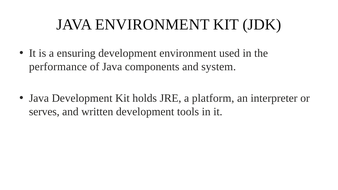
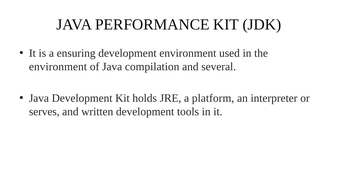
JAVA ENVIRONMENT: ENVIRONMENT -> PERFORMANCE (152, 25)
performance: performance -> environment (58, 67)
components: components -> compilation (152, 67)
system: system -> several (219, 67)
